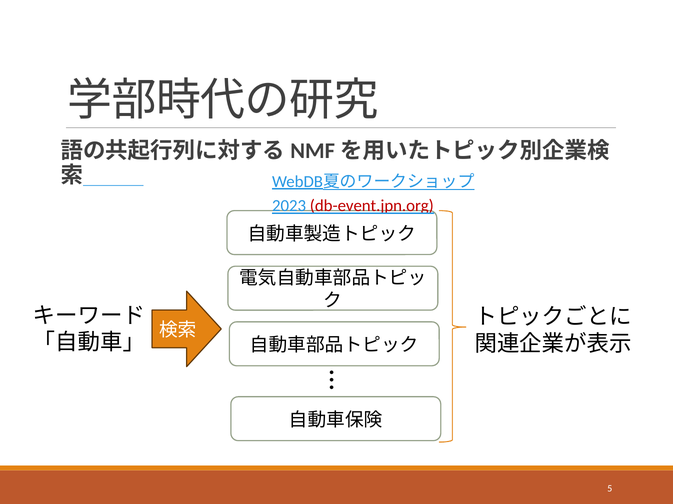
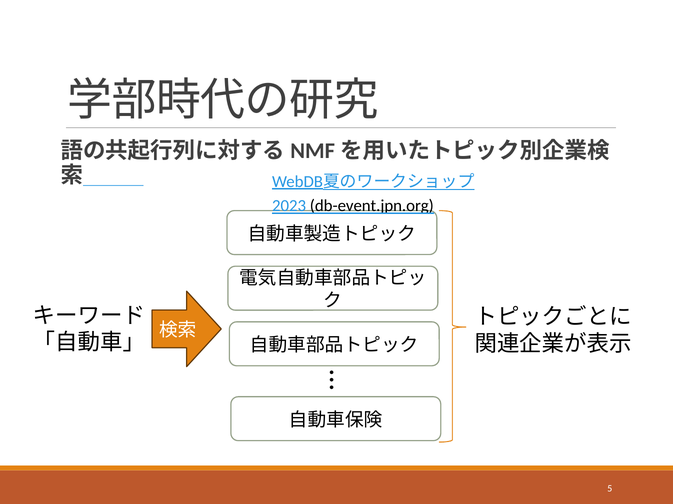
db-event.jpn.org colour: red -> black (372, 206)
